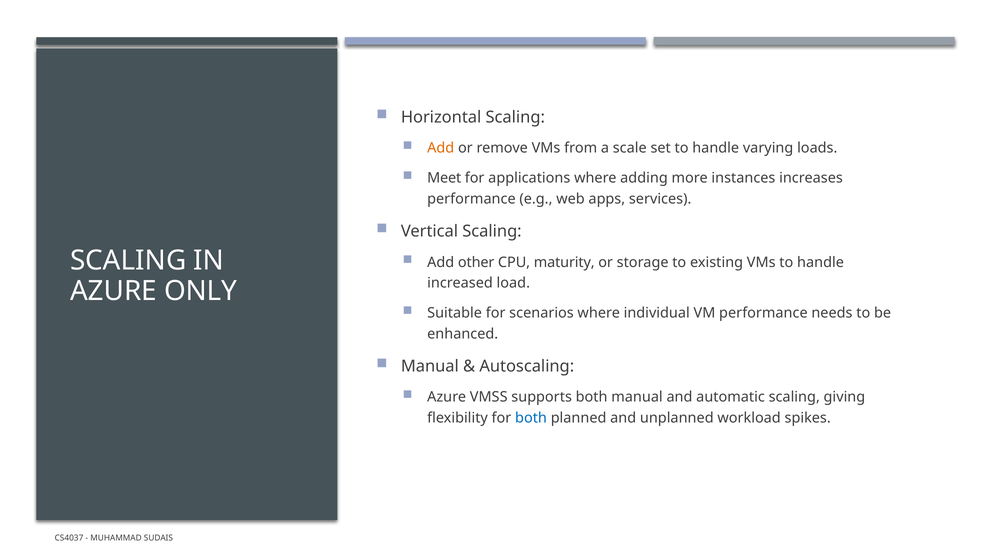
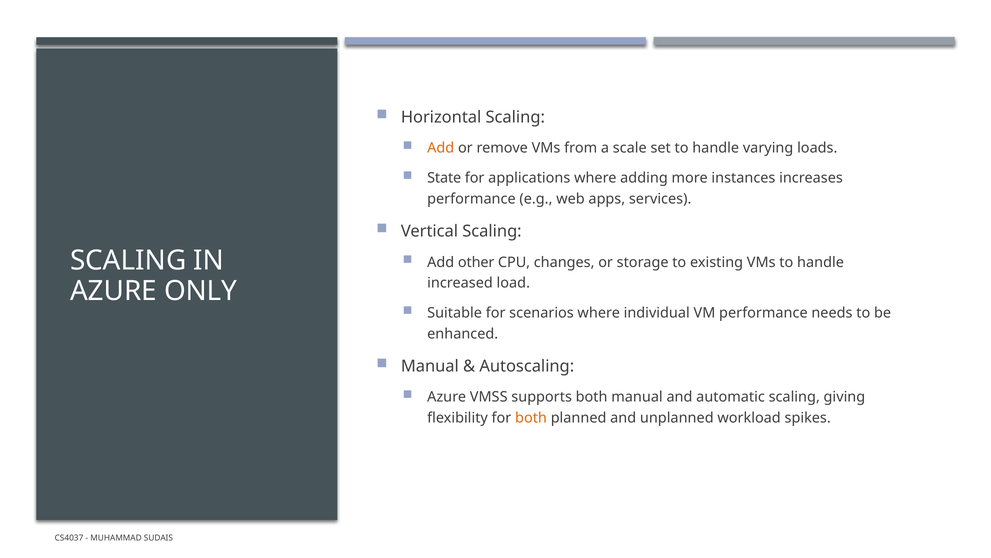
Meet: Meet -> State (444, 178)
maturity: maturity -> changes (564, 262)
both colour: blue -> orange (531, 418)
